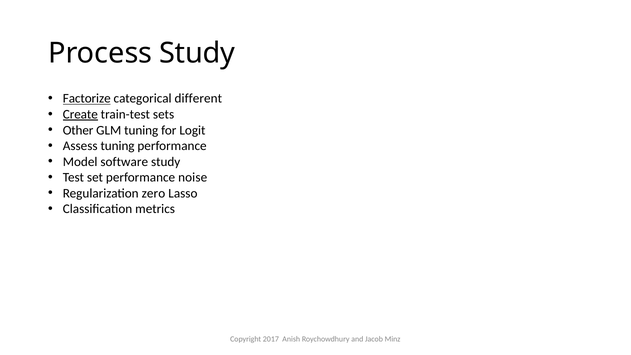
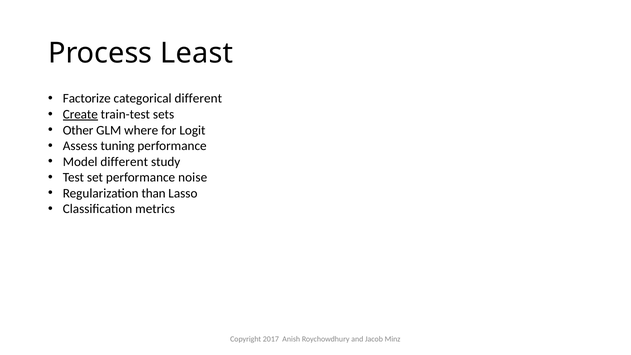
Process Study: Study -> Least (197, 53)
Factorize underline: present -> none (87, 99)
GLM tuning: tuning -> where (141, 130)
Model software: software -> different (124, 162)
zero: zero -> than (154, 193)
